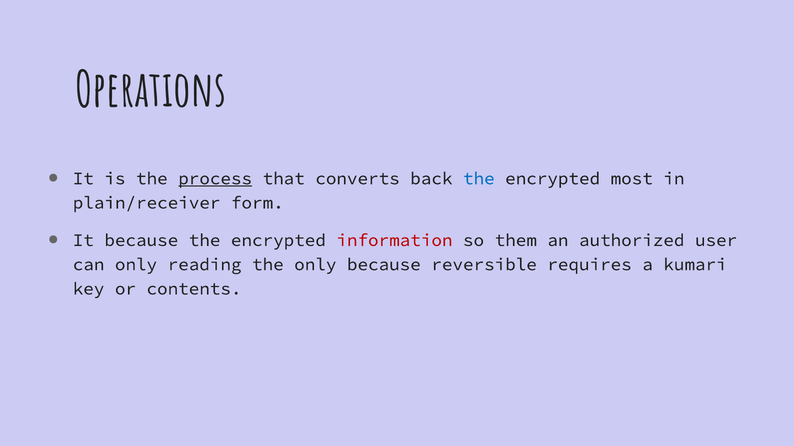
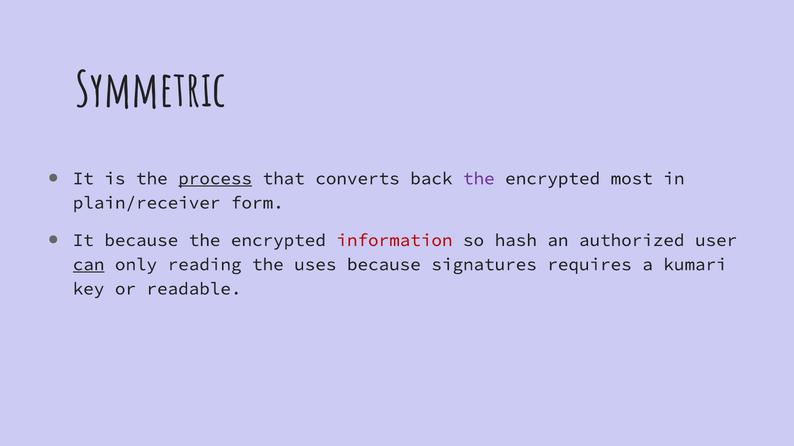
Operations: Operations -> Symmetric (151, 91)
the colour: blue -> purple (479, 179)
them: them -> hash (516, 241)
can underline: none -> present (89, 265)
the only: only -> uses (315, 265)
reversible: reversible -> signatures (484, 265)
contents: contents -> readable (194, 289)
